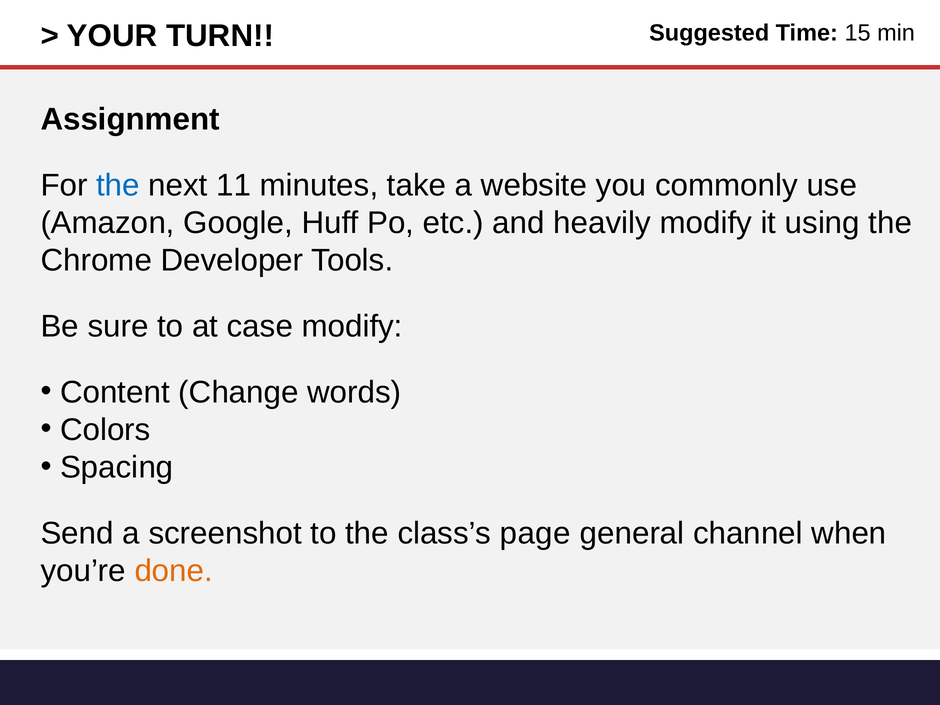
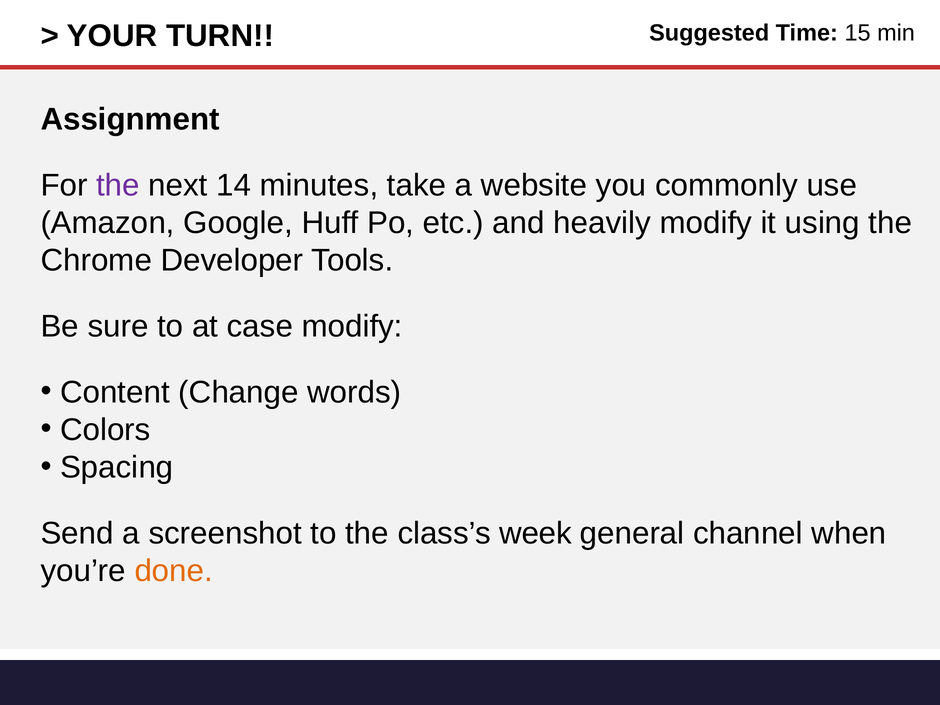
the colour: blue -> purple (118, 185)
11: 11 -> 14 (234, 185)
page: page -> week (536, 533)
